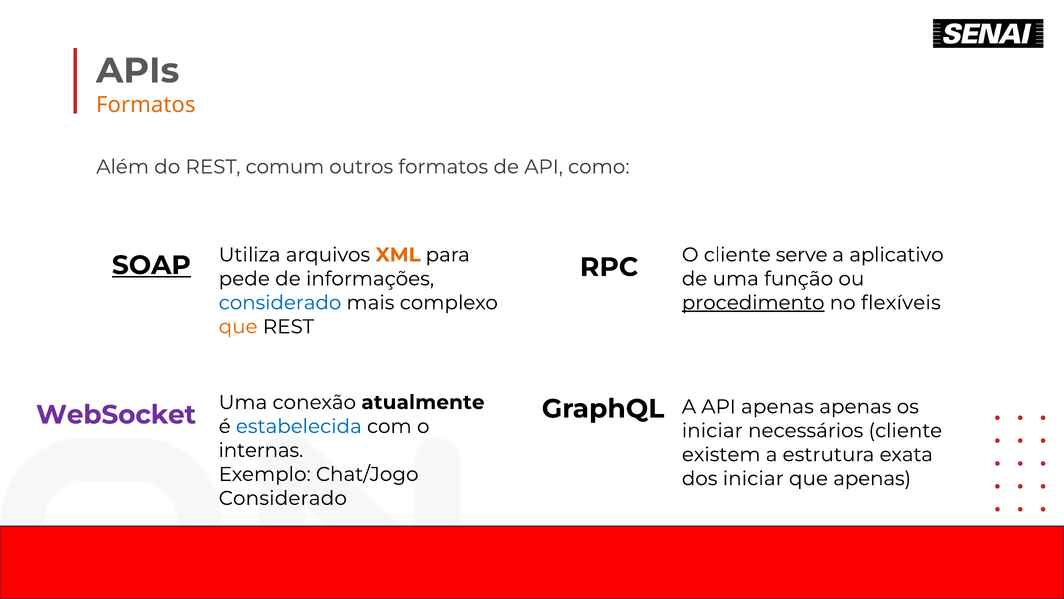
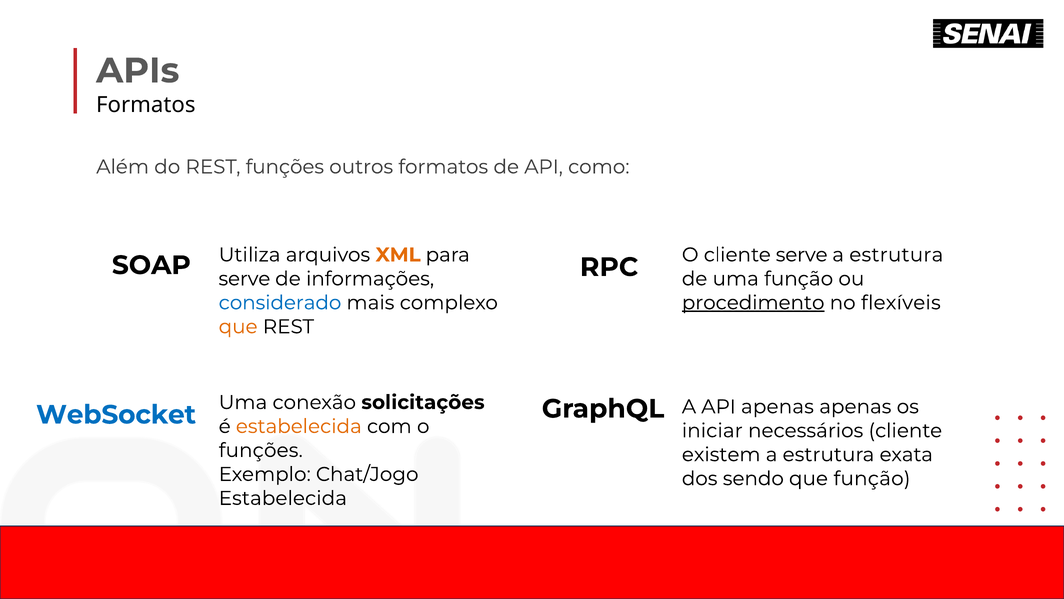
Formatos colour: orange -> black (146, 105)
REST comum: comum -> funções (285, 167)
aplicativo: aplicativo -> estrutura (896, 255)
SOAP underline: present -> none (151, 265)
pede: pede -> serve (244, 279)
atualmente: atualmente -> solicitações (423, 402)
WebSocket colour: purple -> blue (116, 414)
estabelecida colour: blue -> orange (299, 426)
internas: internas -> funções (261, 450)
dos iniciar: iniciar -> sendo (753, 478)
que apenas: apenas -> função (872, 478)
Considerado: Considerado -> Estabelecida (283, 498)
